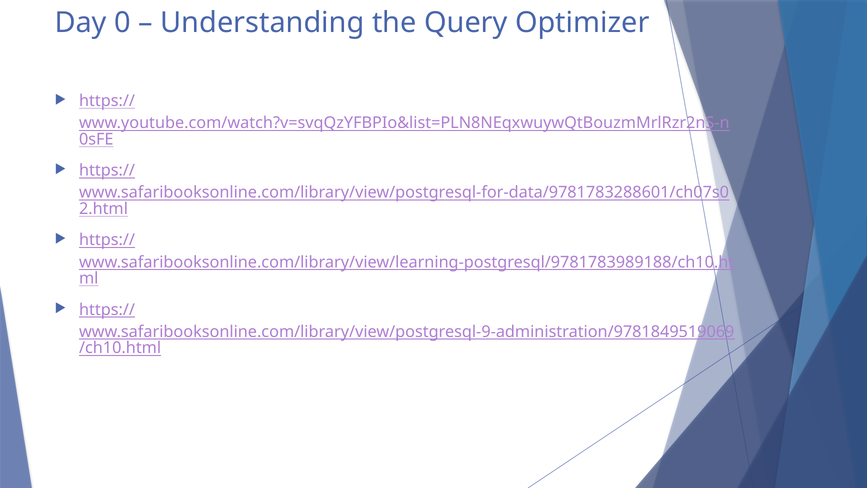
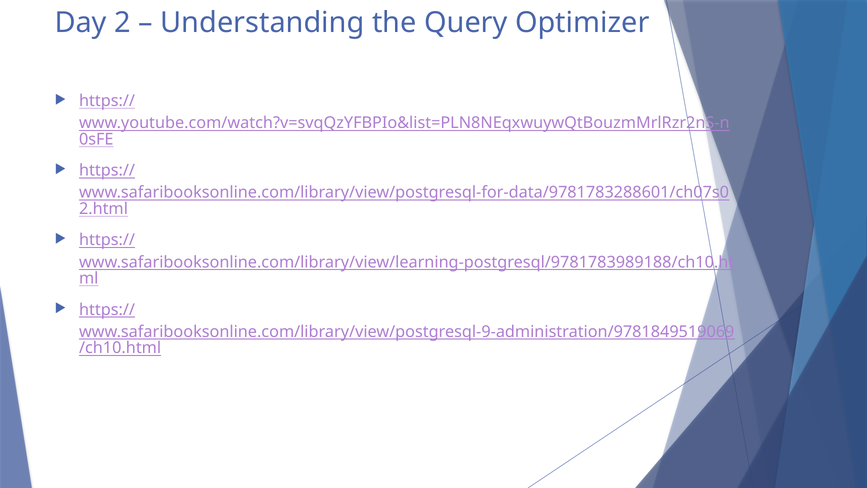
0: 0 -> 2 (122, 23)
